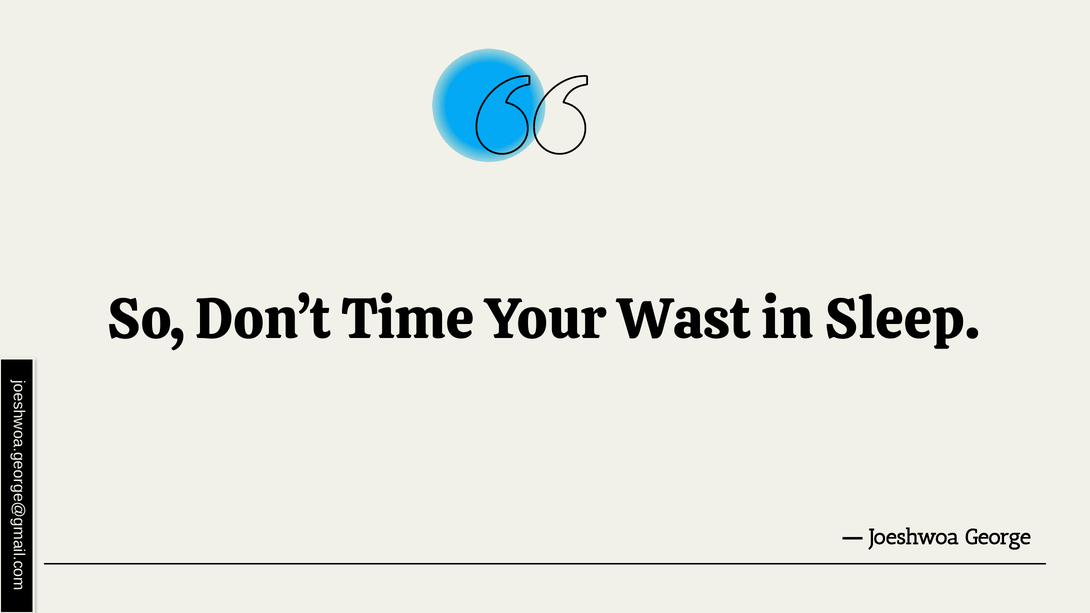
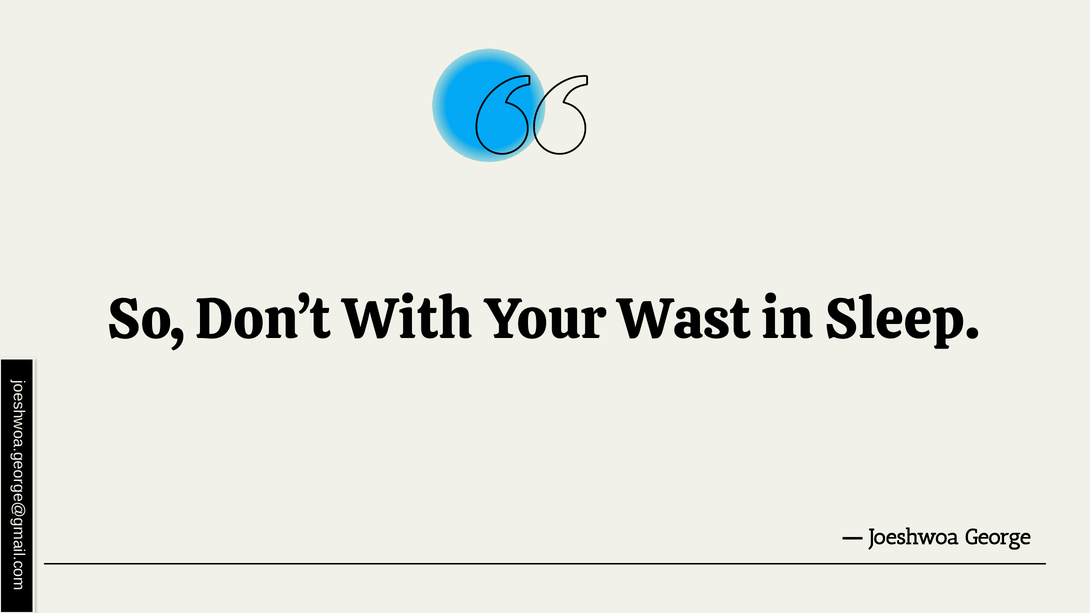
Time: Time -> With (408, 320)
